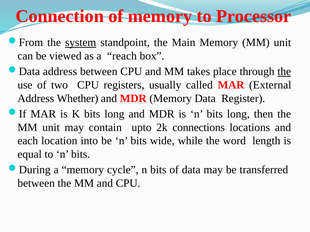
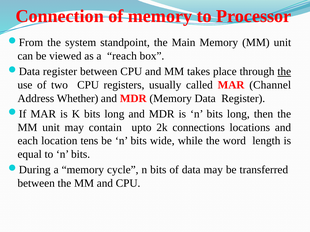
system underline: present -> none (81, 43)
address: address -> register (60, 72)
External: External -> Channel (270, 85)
into: into -> tens (89, 141)
